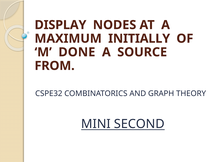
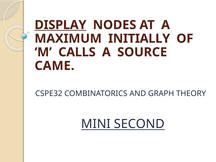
DISPLAY underline: none -> present (60, 25)
DONE: DONE -> CALLS (77, 52)
FROM: FROM -> CAME (54, 66)
